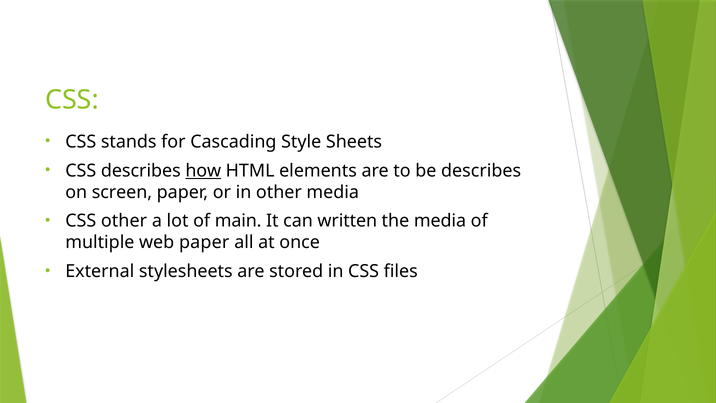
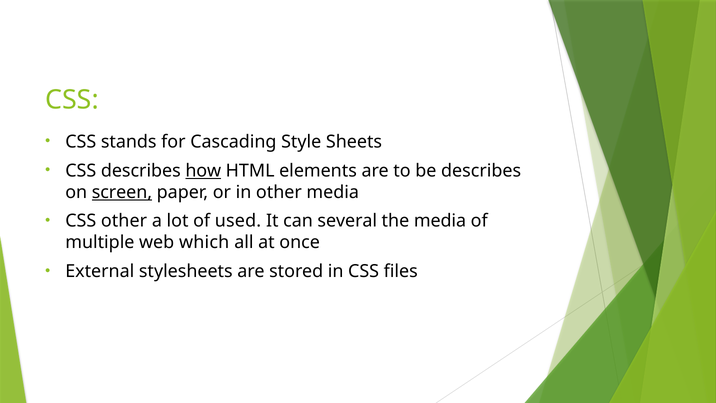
screen underline: none -> present (122, 192)
main: main -> used (238, 221)
written: written -> several (347, 221)
web paper: paper -> which (204, 242)
